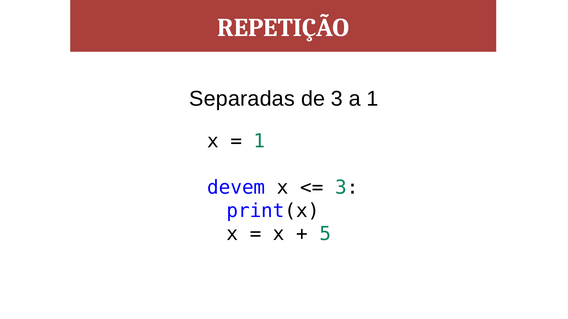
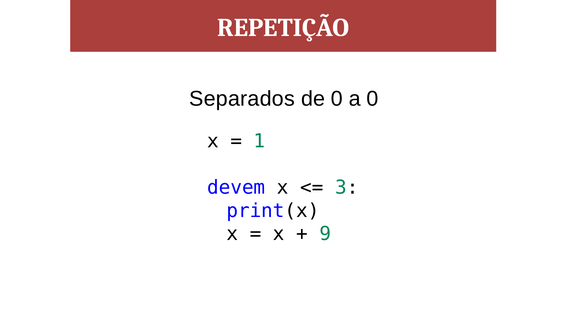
Separadas: Separadas -> Separados (242, 99)
de 3: 3 -> 0 (337, 99)
a 1: 1 -> 0 (373, 99)
5: 5 -> 9 (325, 234)
